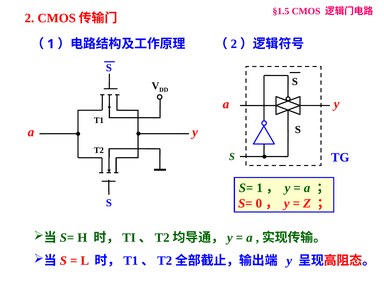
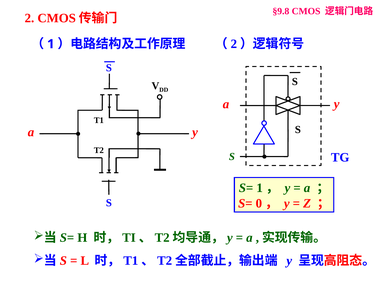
§1.5: §1.5 -> §9.8 (281, 11)
